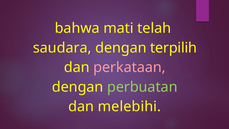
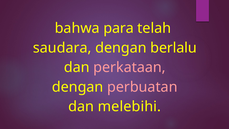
mati: mati -> para (119, 28)
terpilih: terpilih -> berlalu (174, 48)
perbuatan colour: light green -> pink (142, 87)
